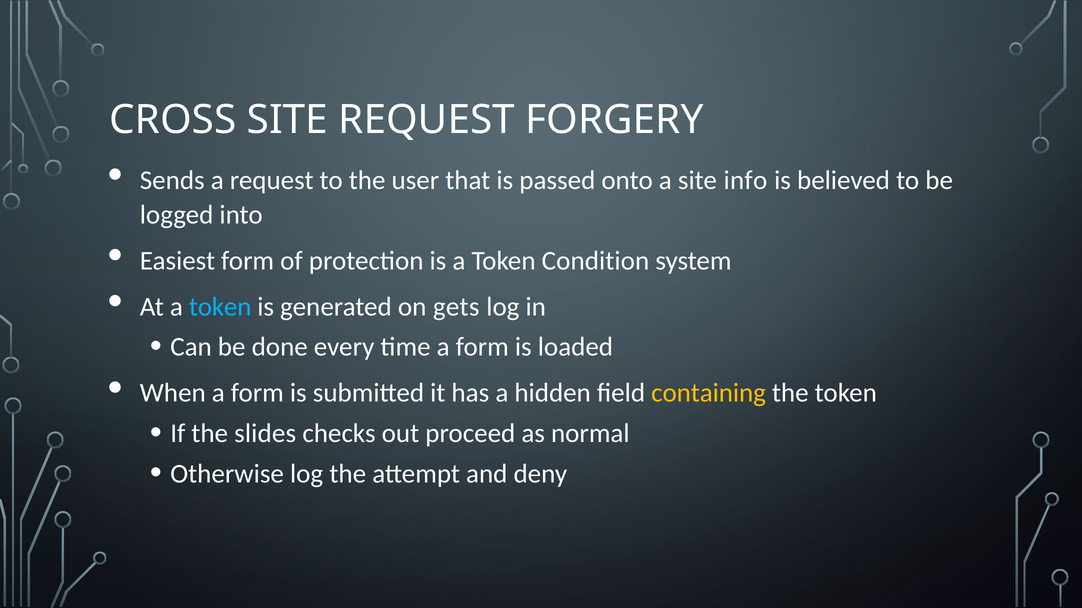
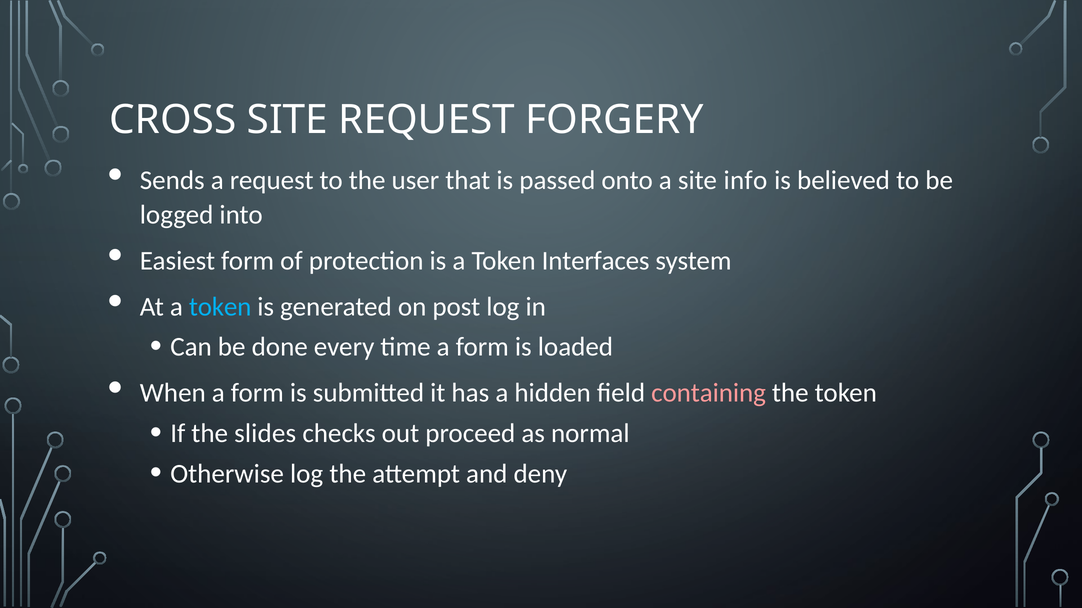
Condition: Condition -> Interfaces (596, 261)
gets: gets -> post (456, 307)
containing colour: yellow -> pink (709, 393)
